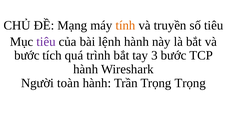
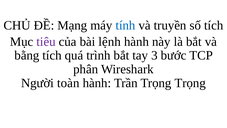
tính colour: orange -> blue (125, 25)
số tiêu: tiêu -> tích (214, 25)
bước: bước -> bằng (27, 55)
hành: hành -> phân (86, 69)
